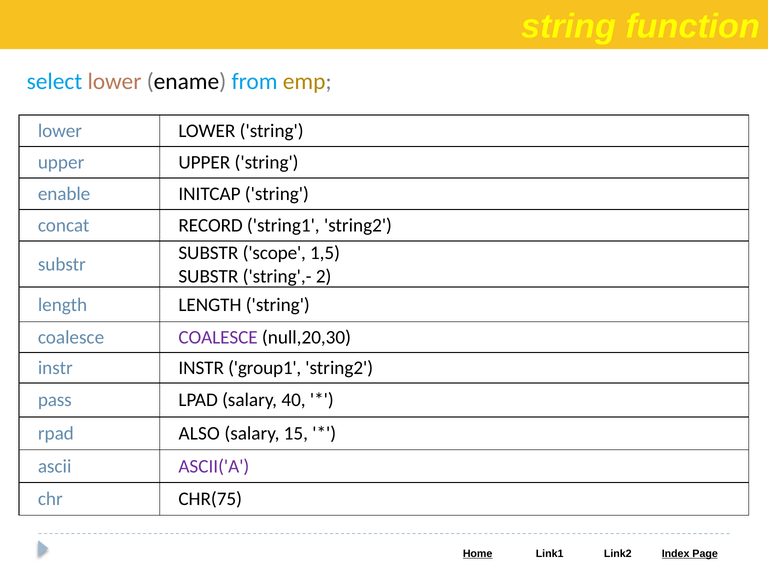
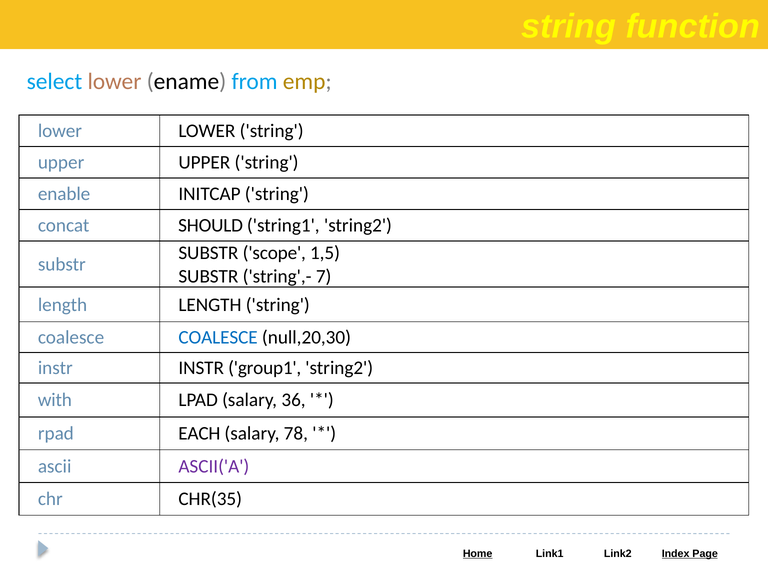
RECORD: RECORD -> SHOULD (211, 225)
2: 2 -> 7 (324, 276)
COALESCE colour: purple -> blue (218, 337)
pass: pass -> with (55, 400)
40: 40 -> 36 (294, 400)
ALSO: ALSO -> EACH (199, 434)
15: 15 -> 78 (296, 434)
CHR(75: CHR(75 -> CHR(35 (210, 499)
